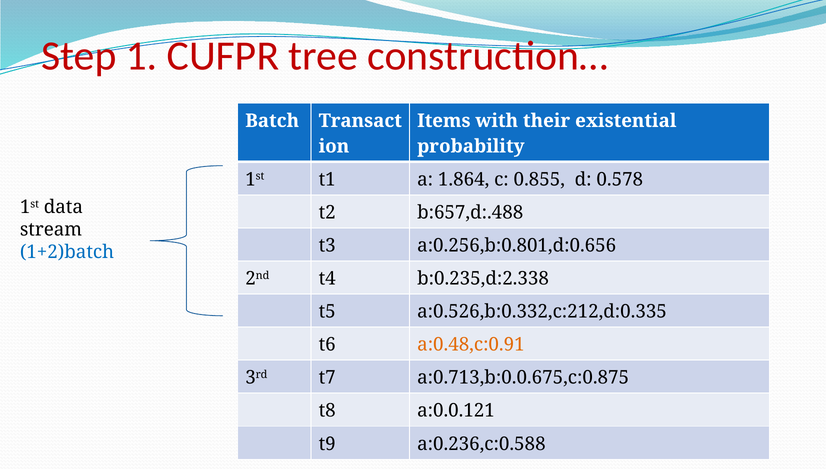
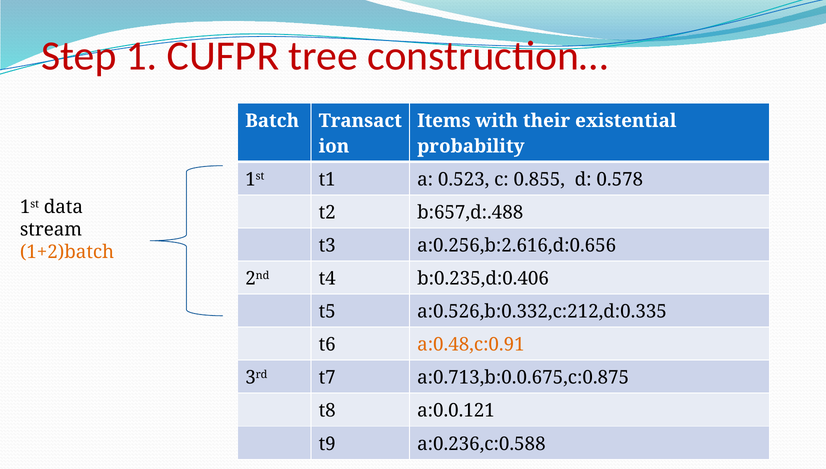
1.864: 1.864 -> 0.523 (464, 179)
a:0.256,b:0.801,d:0.656: a:0.256,b:0.801,d:0.656 -> a:0.256,b:2.616,d:0.656 (517, 246)
1+2)batch colour: blue -> orange (67, 252)
b:0.235,d:2.338: b:0.235,d:2.338 -> b:0.235,d:0.406 (483, 279)
